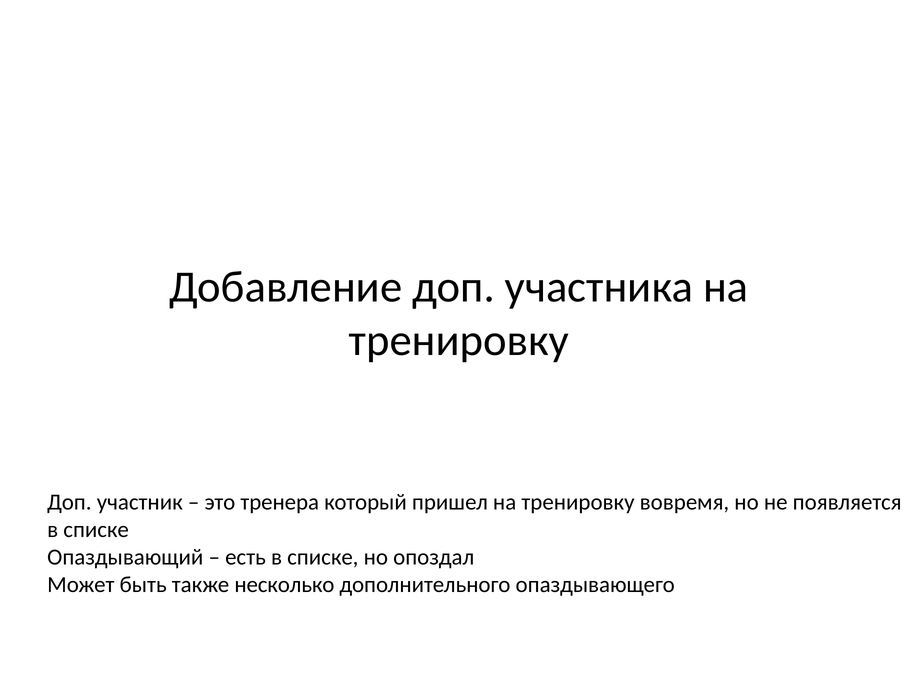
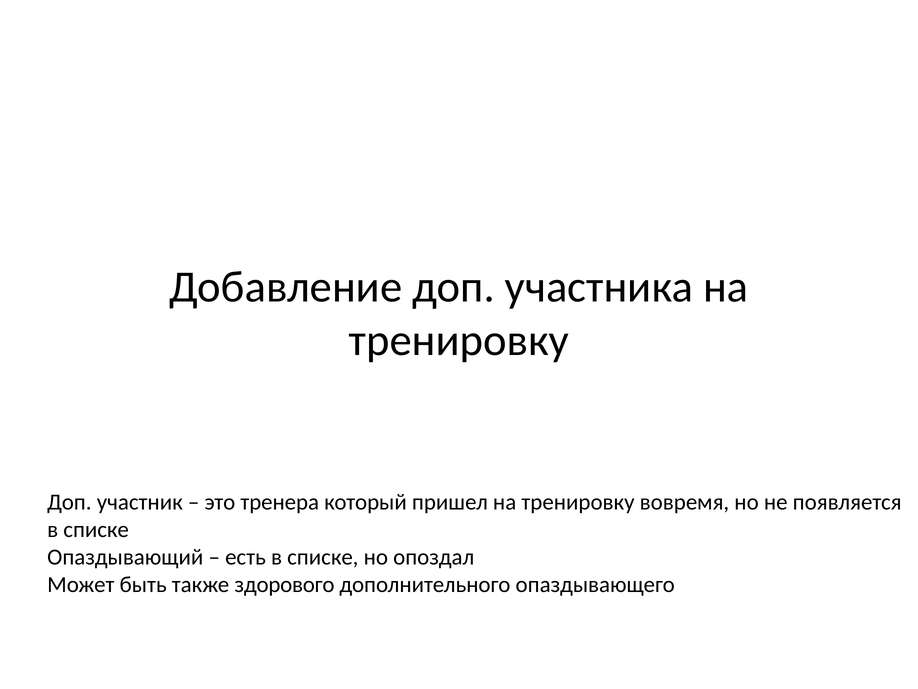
несколько: несколько -> здорового (284, 584)
